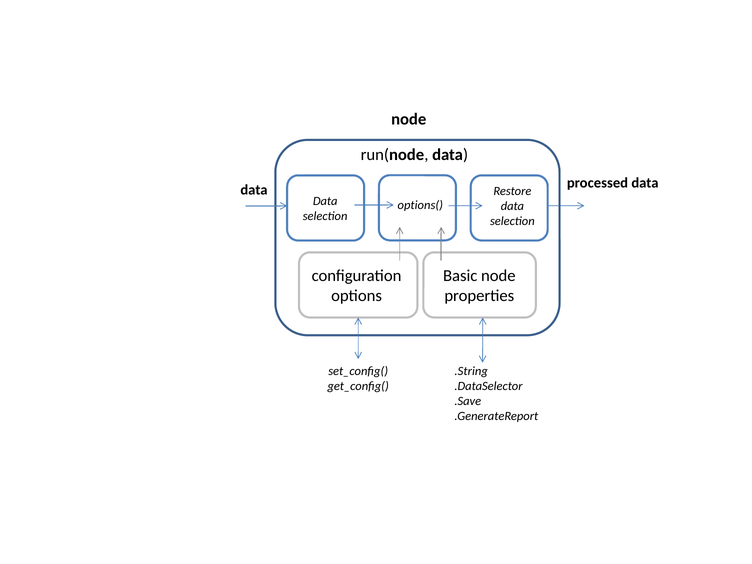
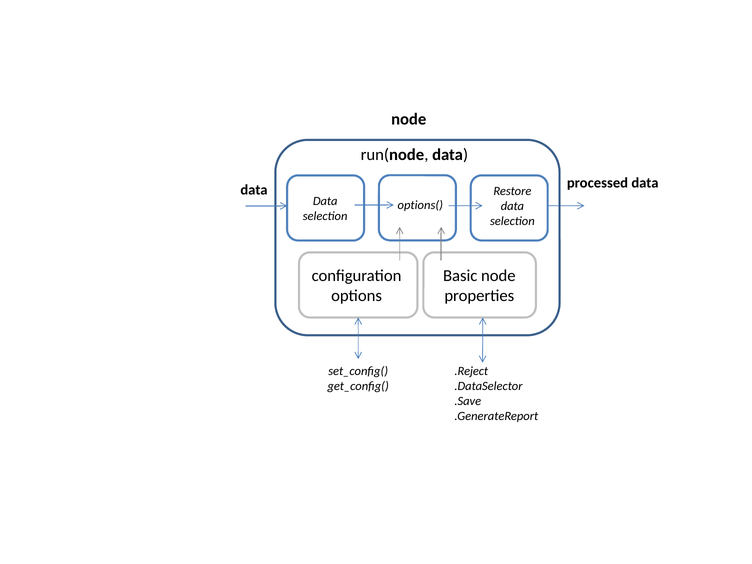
.String: .String -> .Reject (471, 371)
